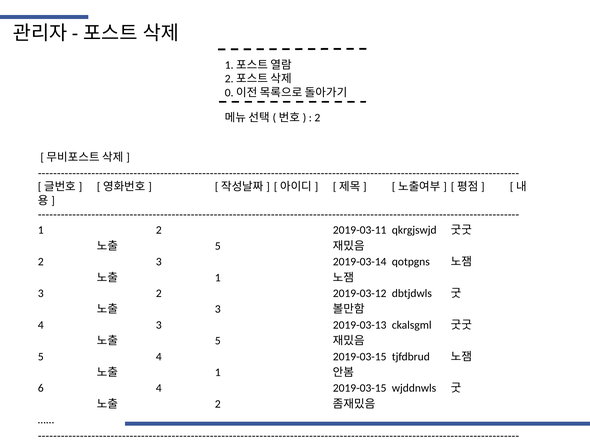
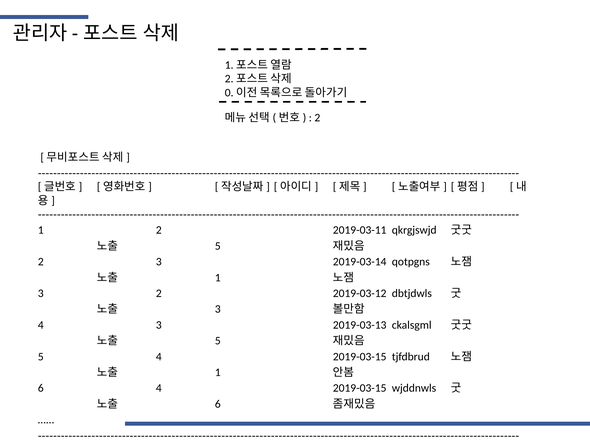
2: 2 -> 6 (218, 404)
